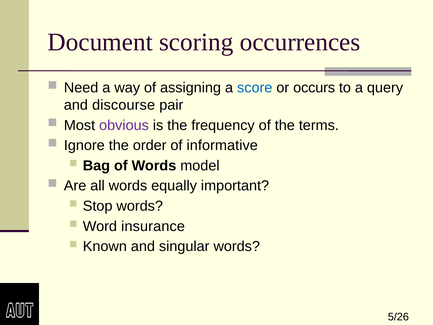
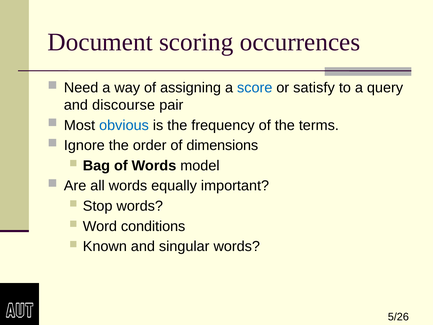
occurs: occurs -> satisfy (314, 88)
obvious colour: purple -> blue (124, 125)
informative: informative -> dimensions (222, 145)
insurance: insurance -> conditions (153, 226)
